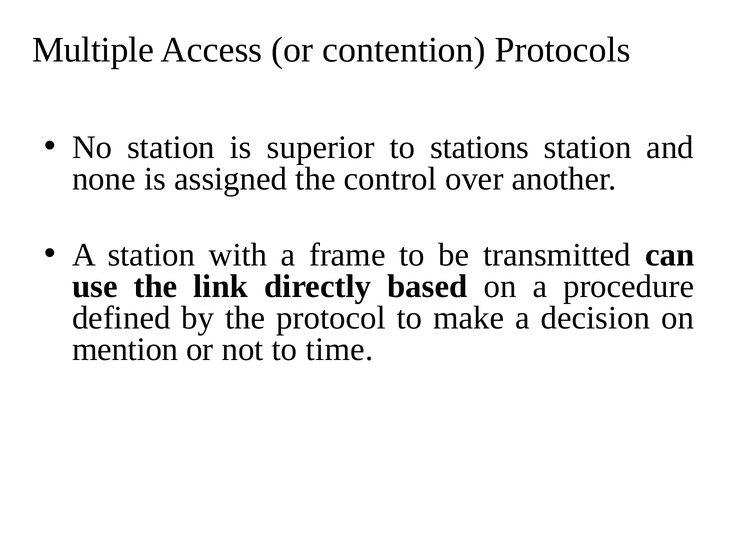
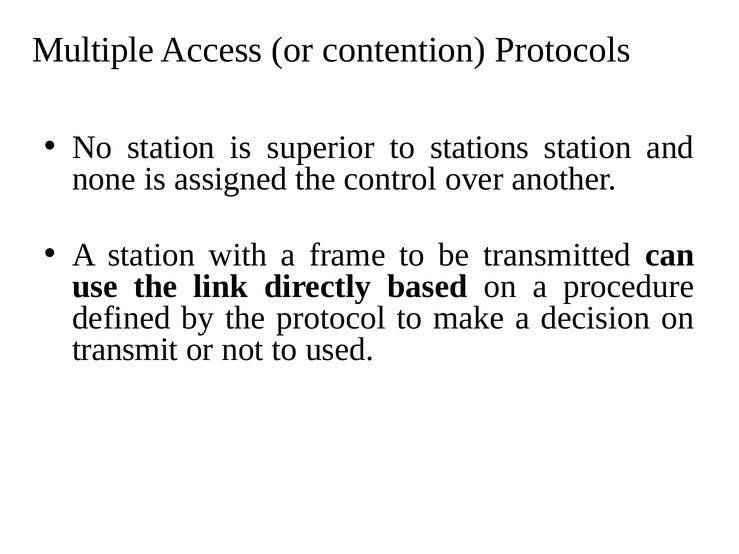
mention: mention -> transmit (125, 350)
time: time -> used (340, 350)
